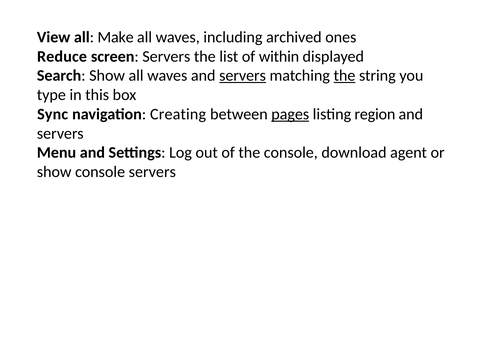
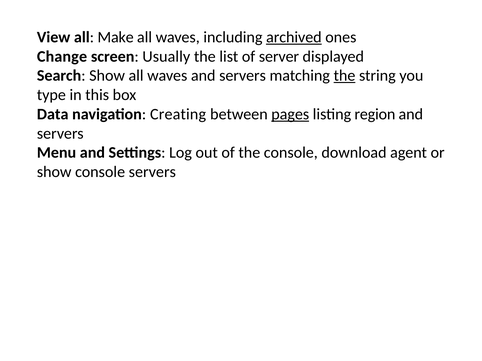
archived underline: none -> present (294, 37)
Reduce: Reduce -> Change (62, 57)
screen Servers: Servers -> Usually (166, 57)
within: within -> server (279, 57)
servers underline: present -> none (243, 76)
Sync: Sync -> Data (53, 114)
